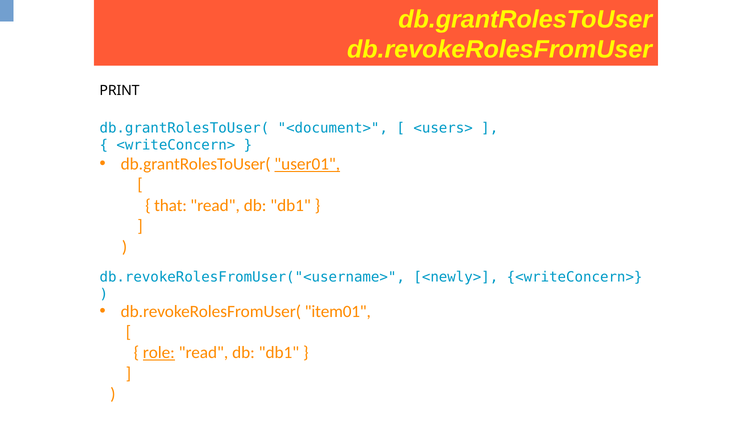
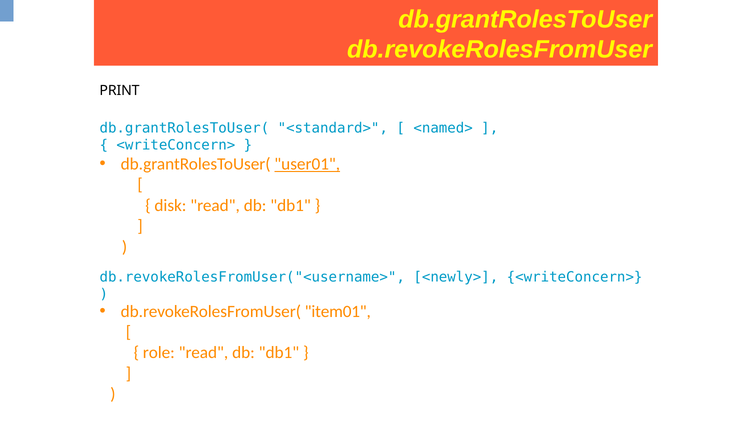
<document>: <document> -> <standard> (333, 128)
<users>: <users> -> <named> (443, 128)
that: that -> disk (170, 205)
role underline: present -> none (159, 353)
